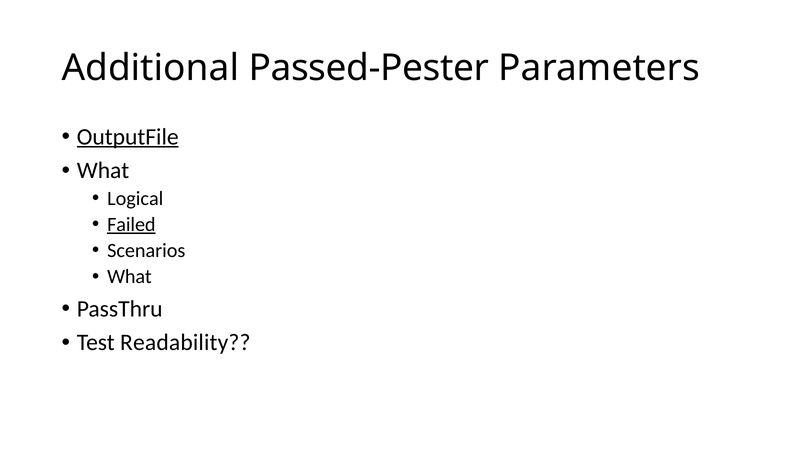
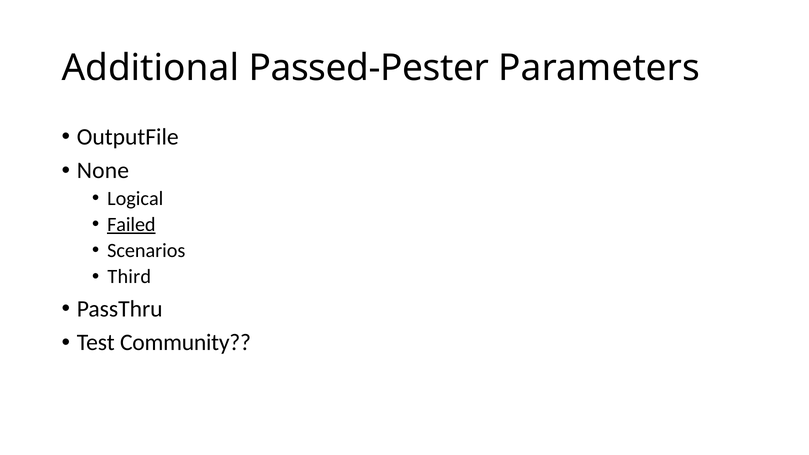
OutputFile underline: present -> none (128, 137)
What: What -> None (103, 171)
What: What -> Third (129, 277)
Readability: Readability -> Community (185, 343)
